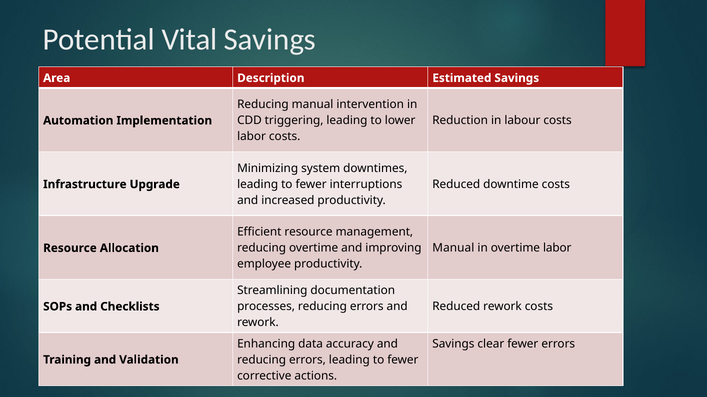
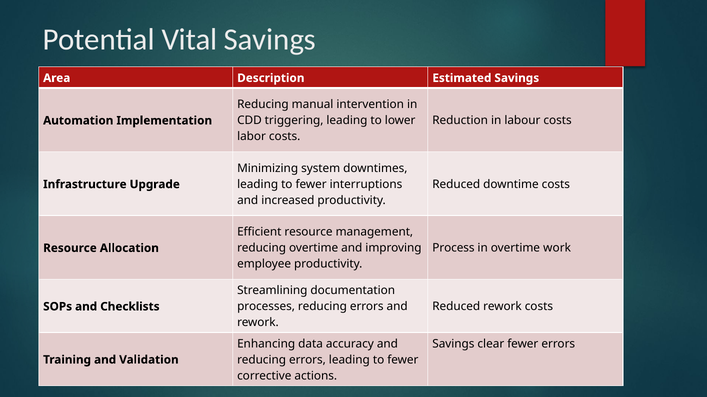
Manual: Manual -> Process (453, 248)
overtime labor: labor -> work (557, 248)
